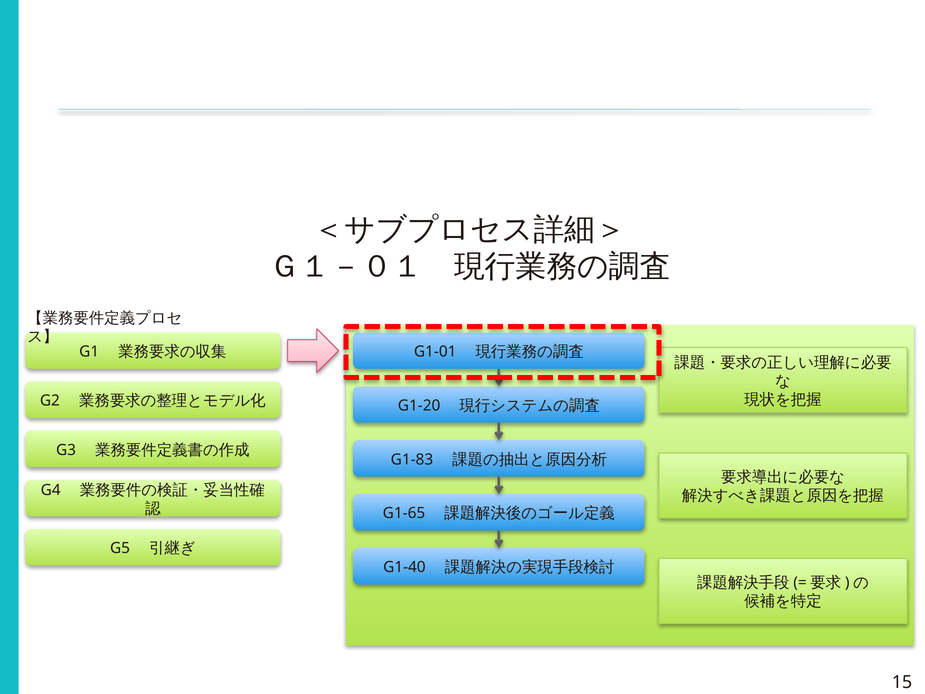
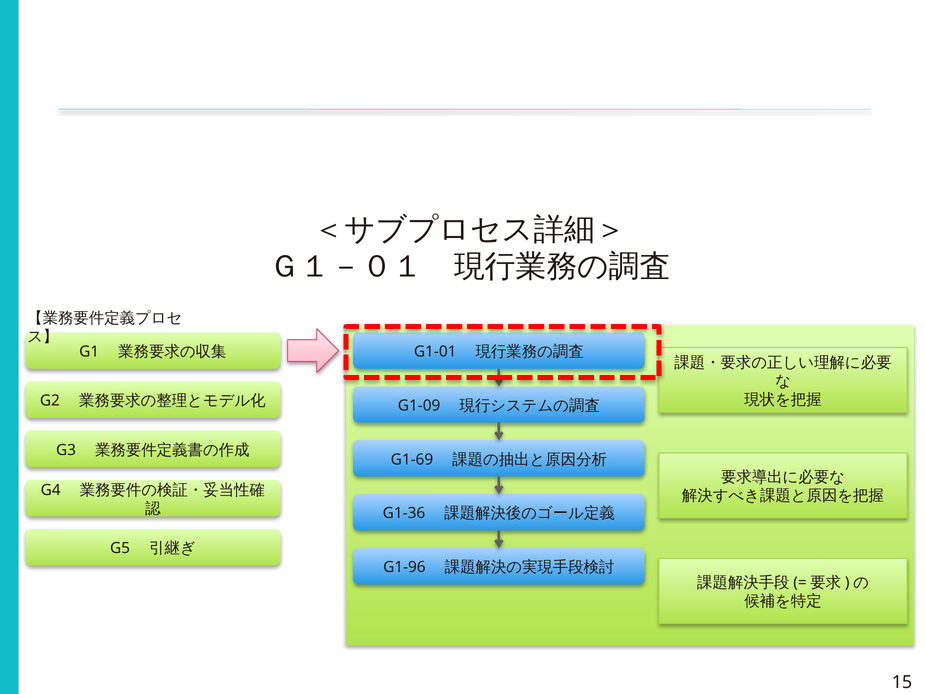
G1-20: G1-20 -> G1-09 (419, 405)
G1-83: G1-83 -> G1-69 (412, 459)
G1-65: G1-65 -> G1-36 (404, 513)
G1-40: G1-40 -> G1-96 (404, 567)
